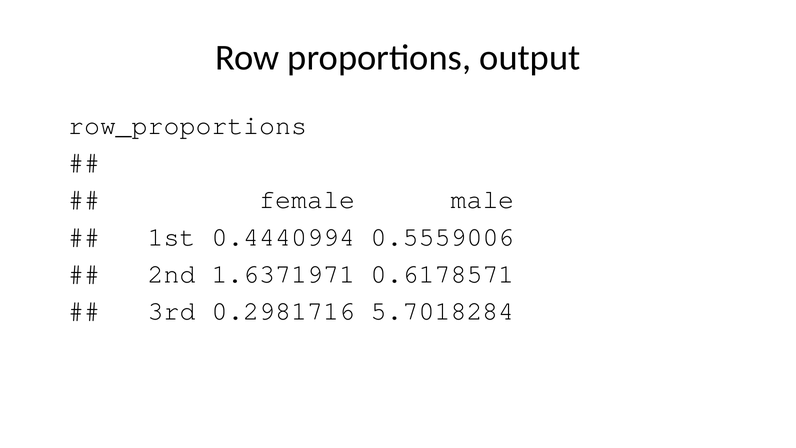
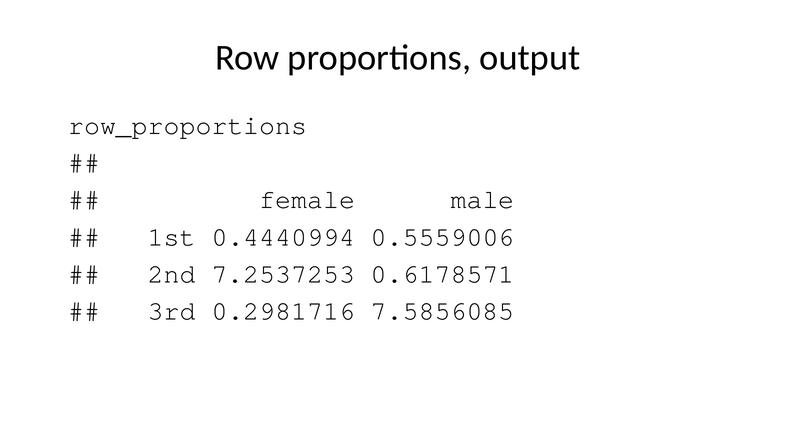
1.6371971: 1.6371971 -> 7.2537253 (283, 274)
5.7018284: 5.7018284 -> 7.5856085 (443, 311)
